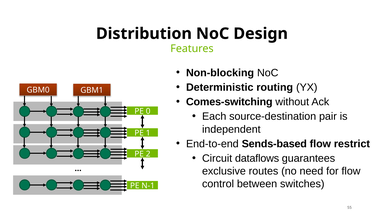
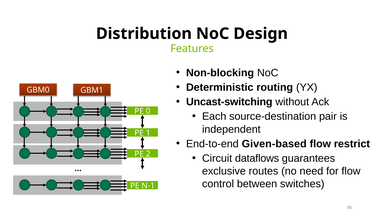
Comes-switching: Comes-switching -> Uncast-switching (229, 102)
Sends-based: Sends-based -> Given-based (274, 144)
